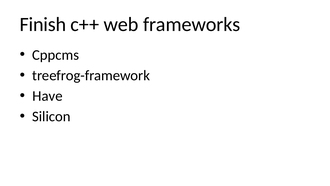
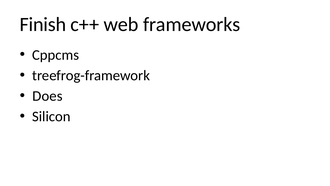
Have: Have -> Does (48, 96)
